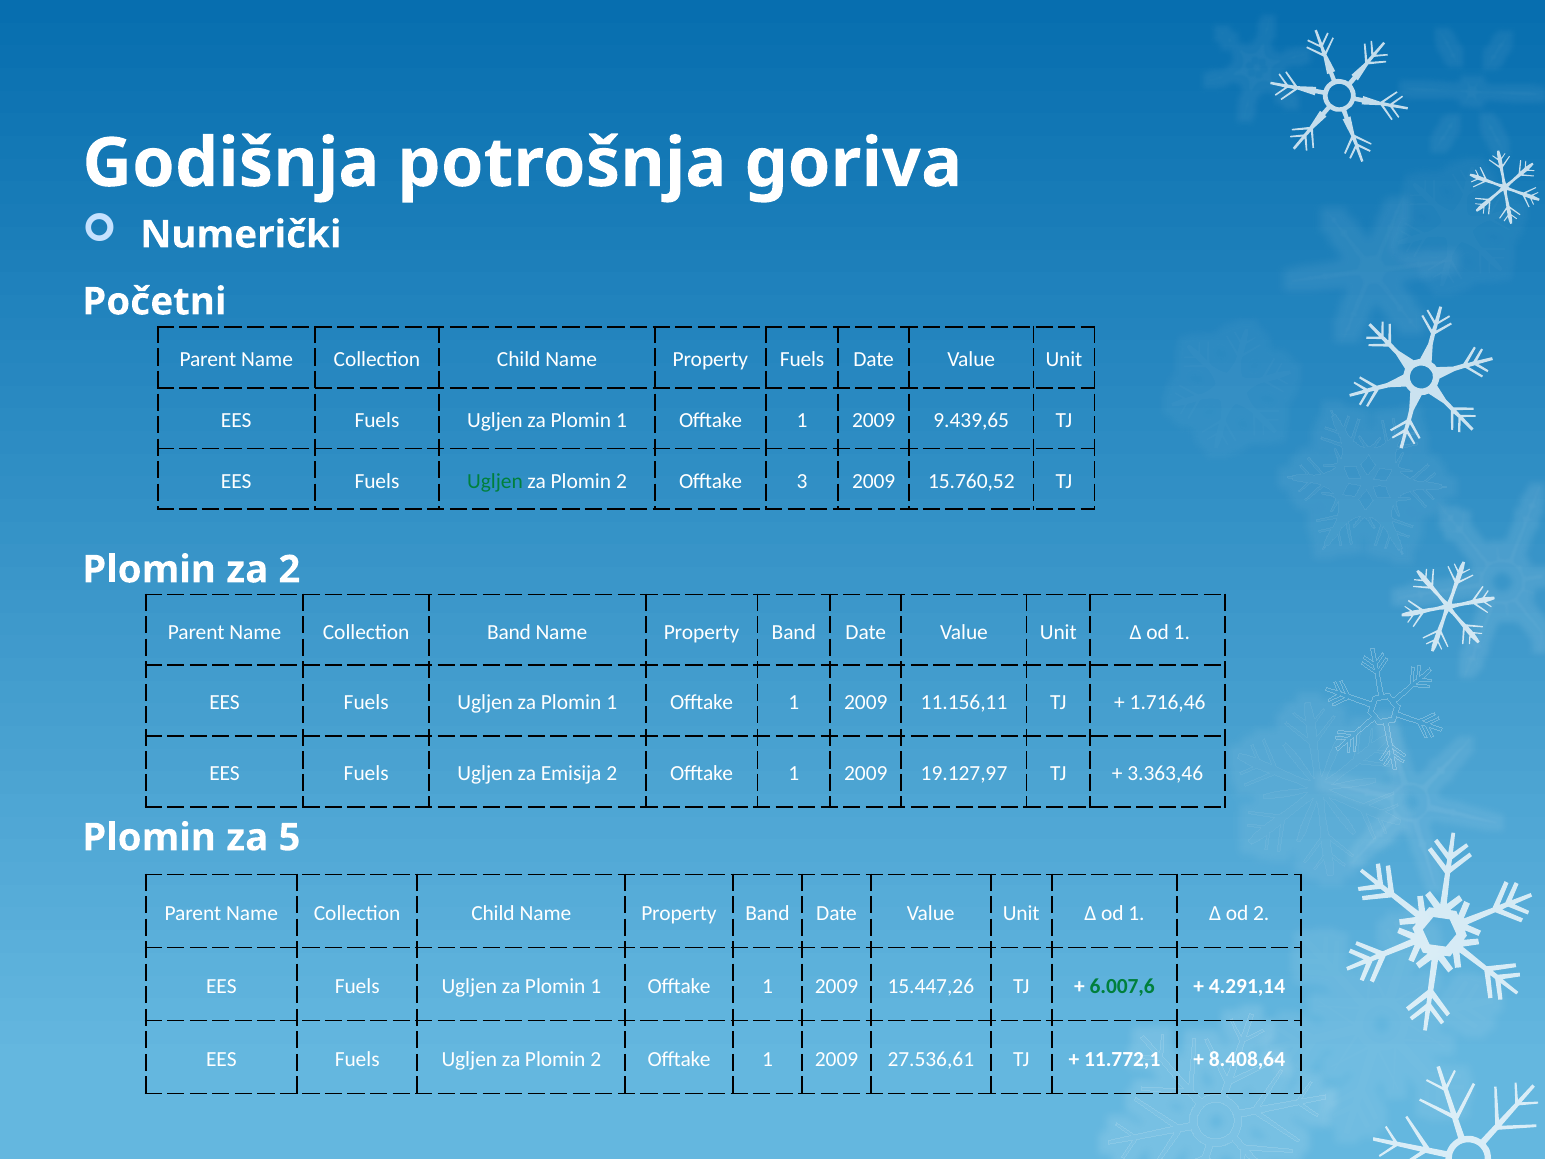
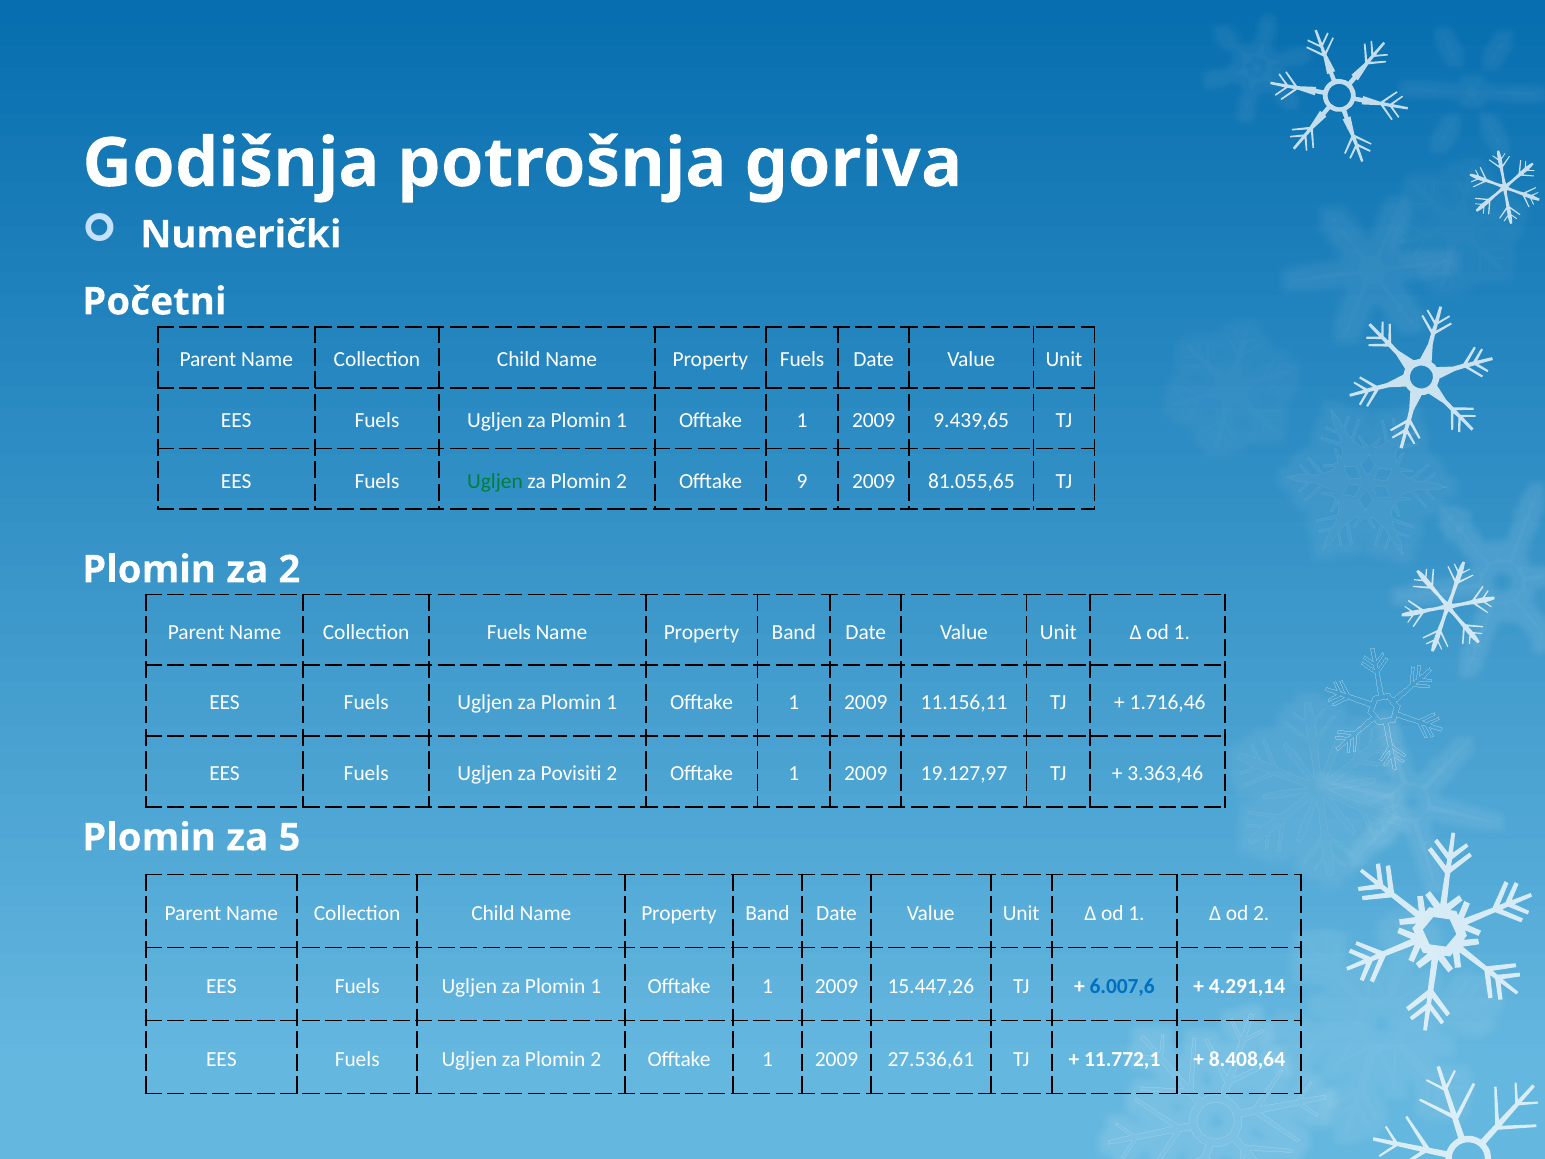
3: 3 -> 9 (802, 481)
15.760,52: 15.760,52 -> 81.055,65 (971, 481)
Collection Band: Band -> Fuels (509, 632)
Emisija: Emisija -> Povisiti (571, 773)
6.007,6 colour: green -> blue (1122, 986)
